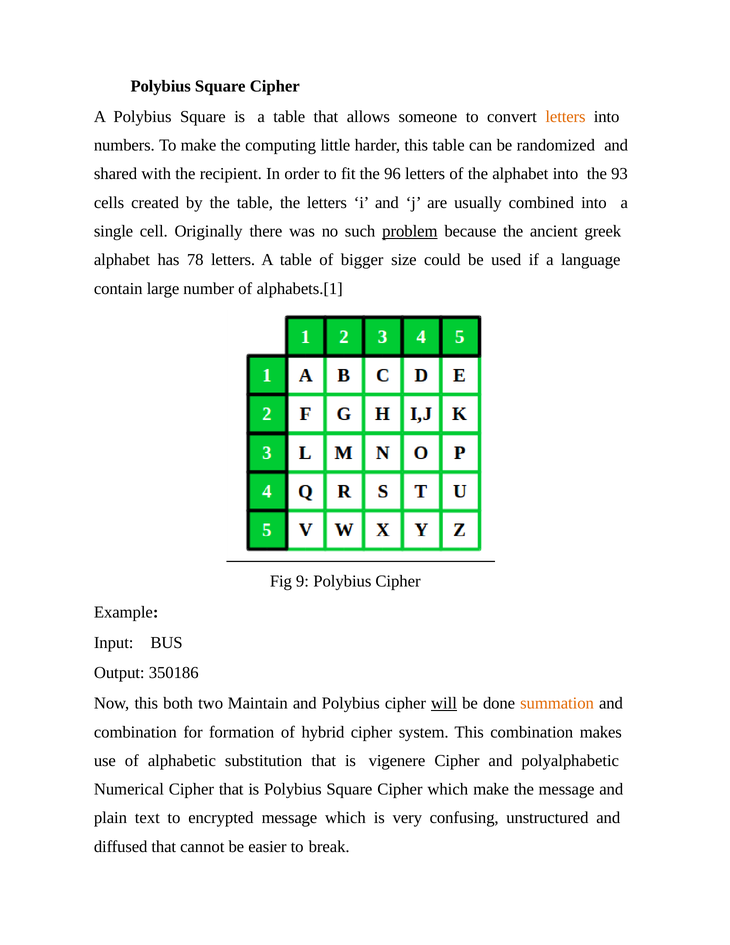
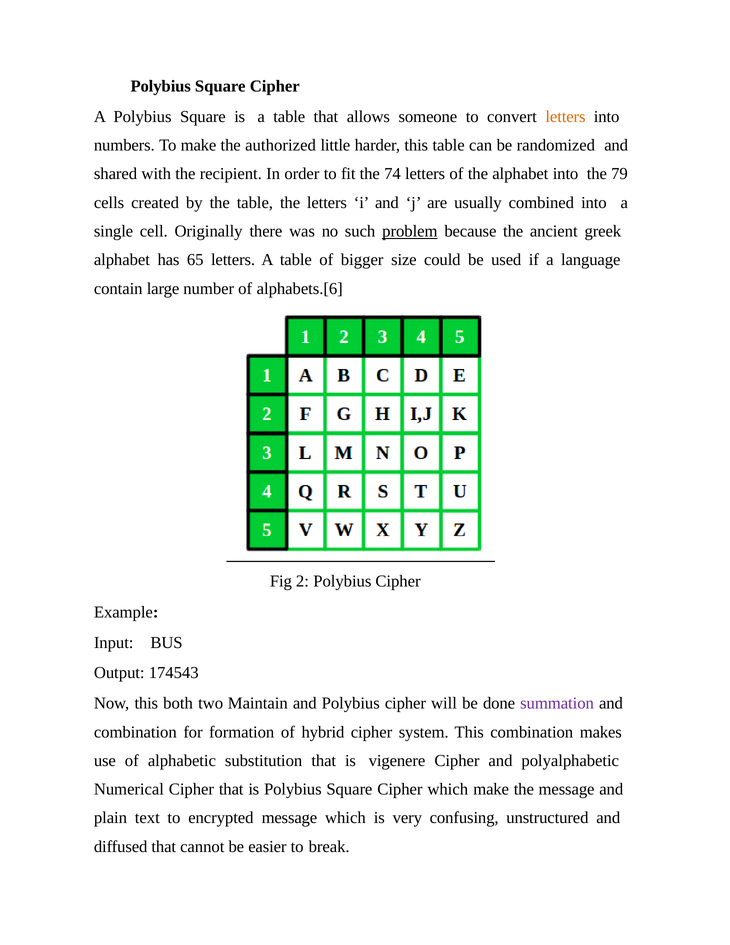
computing: computing -> authorized (281, 145)
96: 96 -> 74 (392, 174)
93: 93 -> 79 (620, 174)
78: 78 -> 65 (195, 260)
alphabets.[1: alphabets.[1 -> alphabets.[6 (300, 288)
9: 9 -> 2 (302, 581)
350186: 350186 -> 174543 (174, 673)
will underline: present -> none (444, 703)
summation colour: orange -> purple (557, 703)
